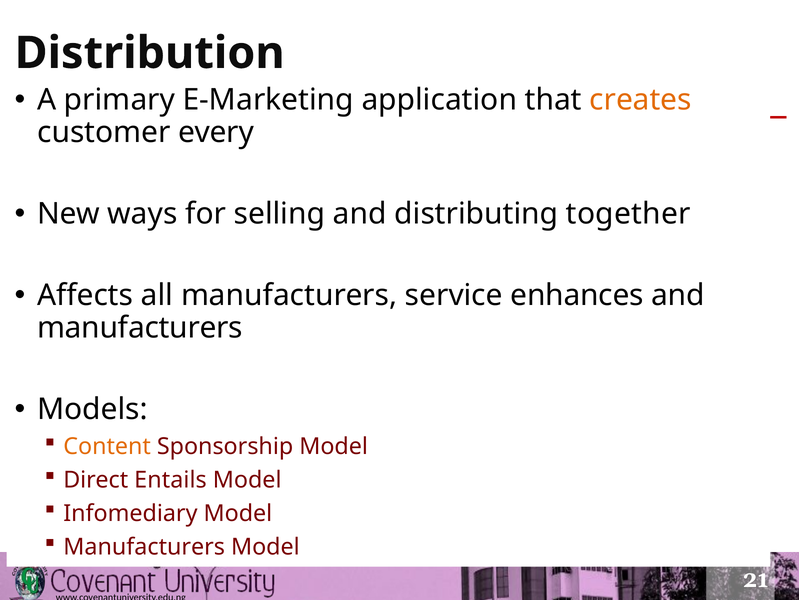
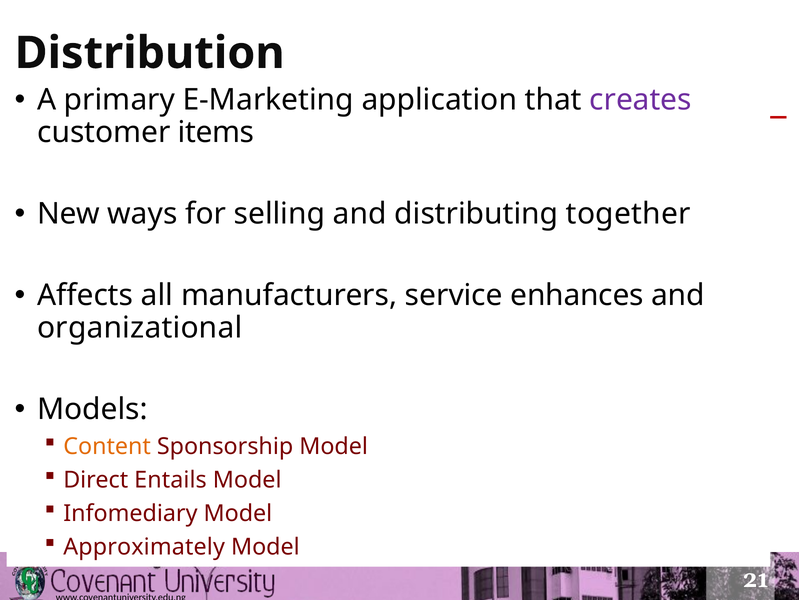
creates colour: orange -> purple (641, 100)
every: every -> items (216, 132)
manufacturers: manufacturers -> organizational (140, 327)
Manufacturers: Manufacturers -> Approximately (144, 546)
